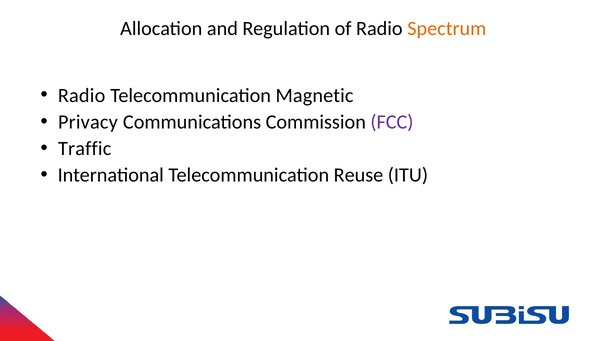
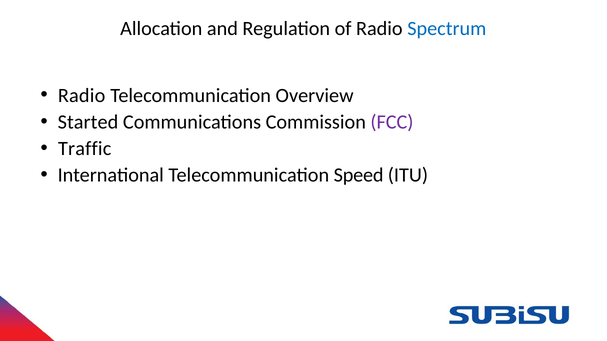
Spectrum colour: orange -> blue (447, 29)
Magnetic: Magnetic -> Overview (315, 96)
Privacy: Privacy -> Started (88, 122)
Reuse: Reuse -> Speed (359, 175)
